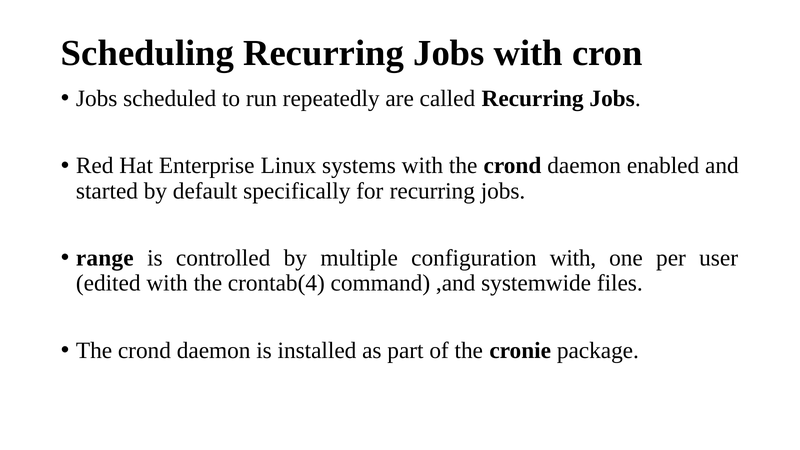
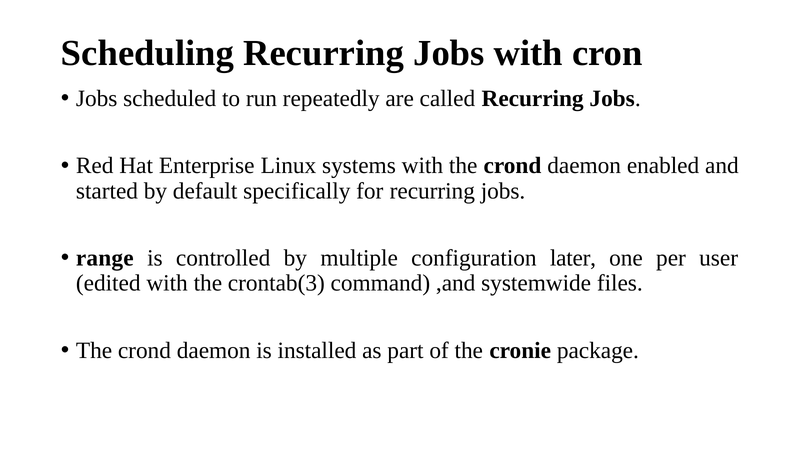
configuration with: with -> later (573, 258)
crontab(4: crontab(4 -> crontab(3 (276, 283)
